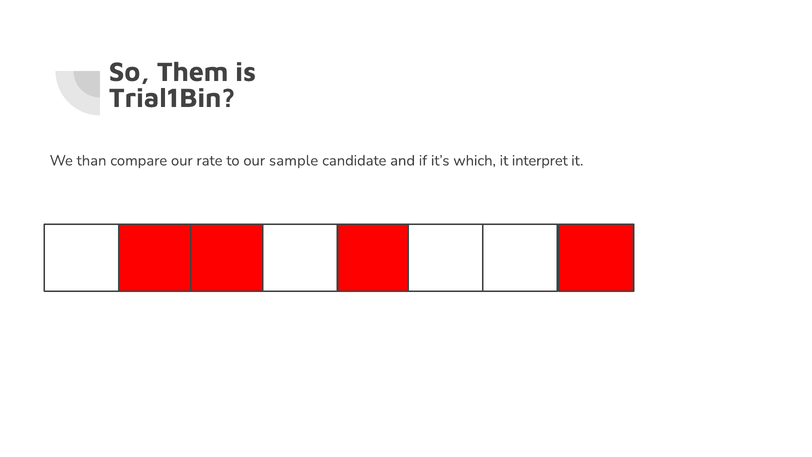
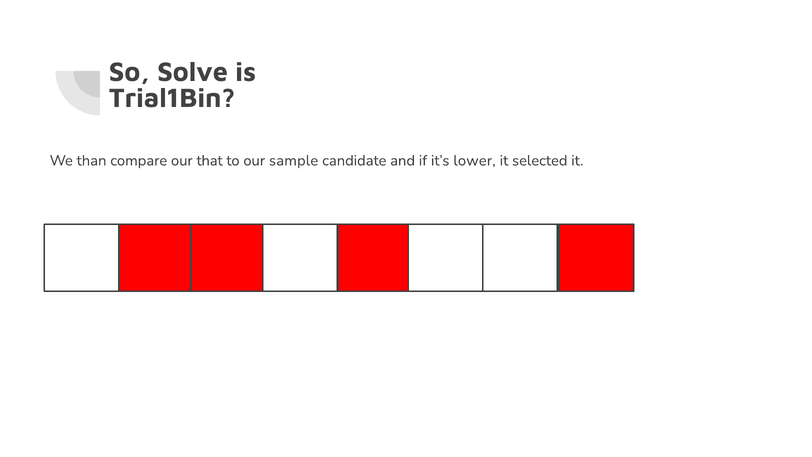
Them: Them -> Solve (193, 72)
rate: rate -> that (210, 160)
which: which -> lower (474, 160)
interpret: interpret -> selected (540, 160)
